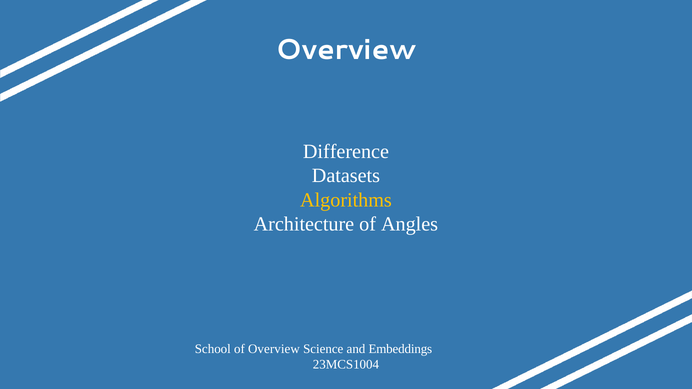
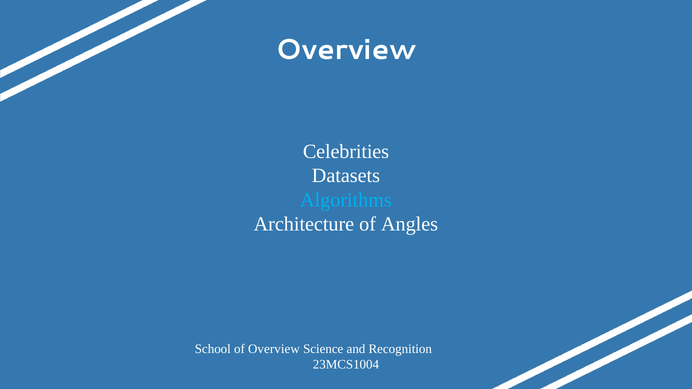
Difference: Difference -> Celebrities (346, 152)
Algorithms colour: yellow -> light blue (346, 200)
Embeddings: Embeddings -> Recognition (400, 349)
